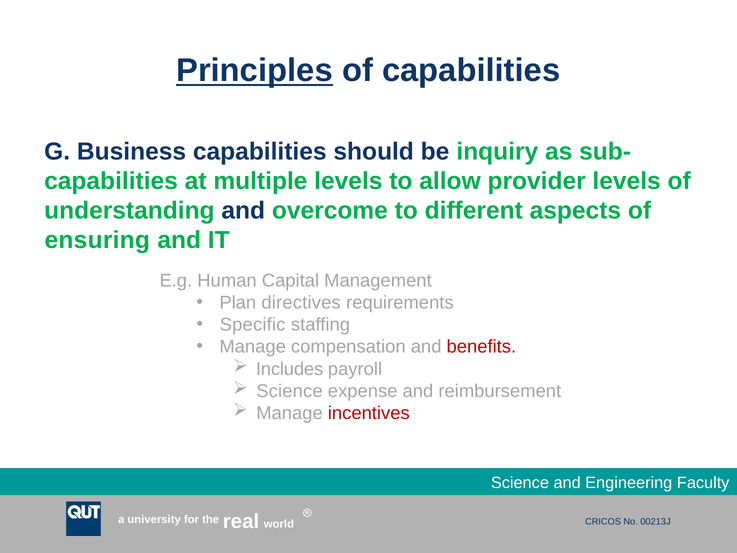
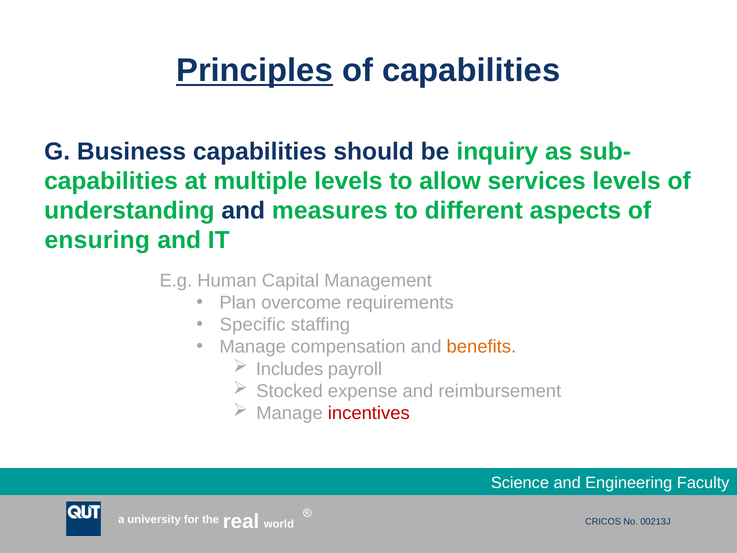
provider: provider -> services (537, 181)
overcome: overcome -> measures (330, 210)
directives: directives -> overcome (301, 303)
benefits colour: red -> orange (481, 347)
Science: Science -> Stocked (290, 391)
